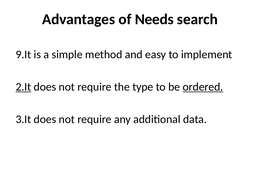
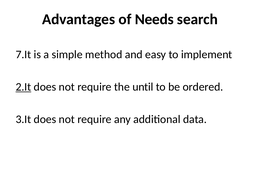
9.It: 9.It -> 7.It (23, 55)
type: type -> until (143, 87)
ordered underline: present -> none (203, 87)
